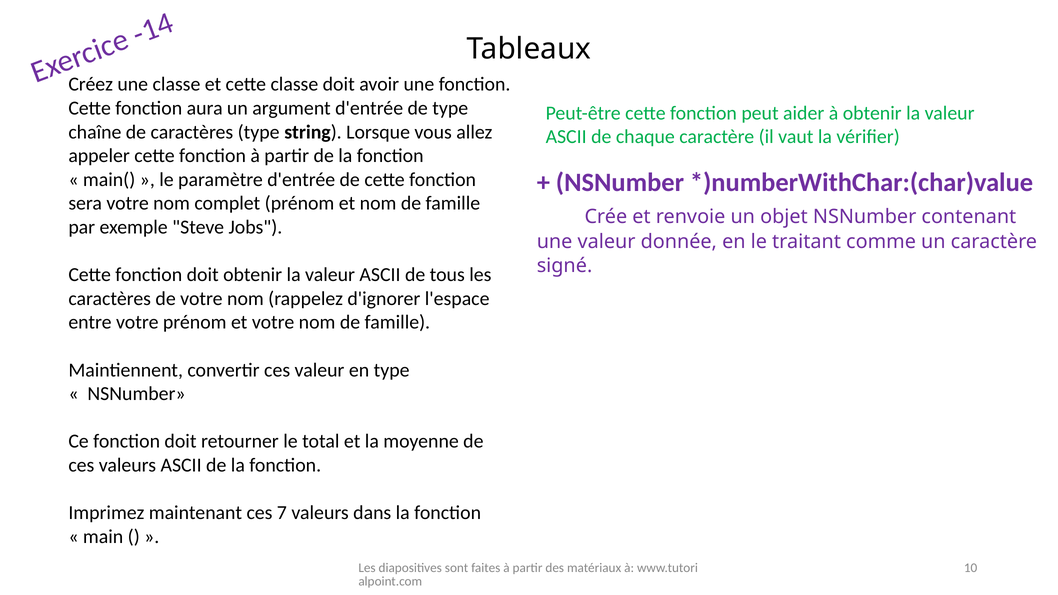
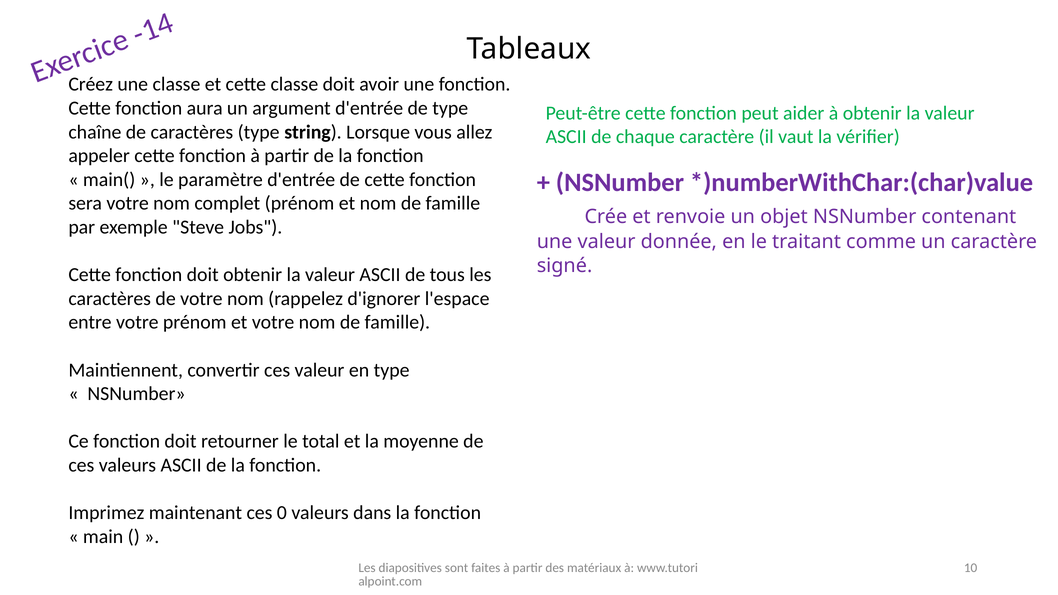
7: 7 -> 0 (282, 513)
